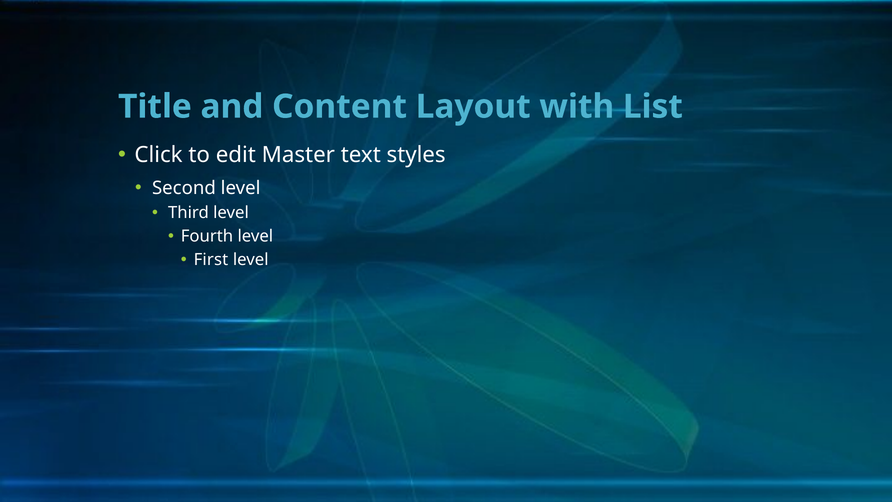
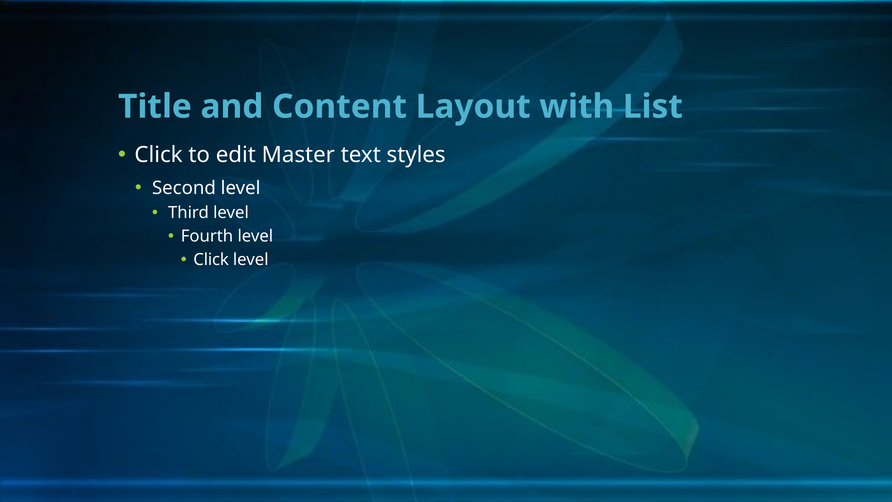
First: First -> Click (211, 260)
